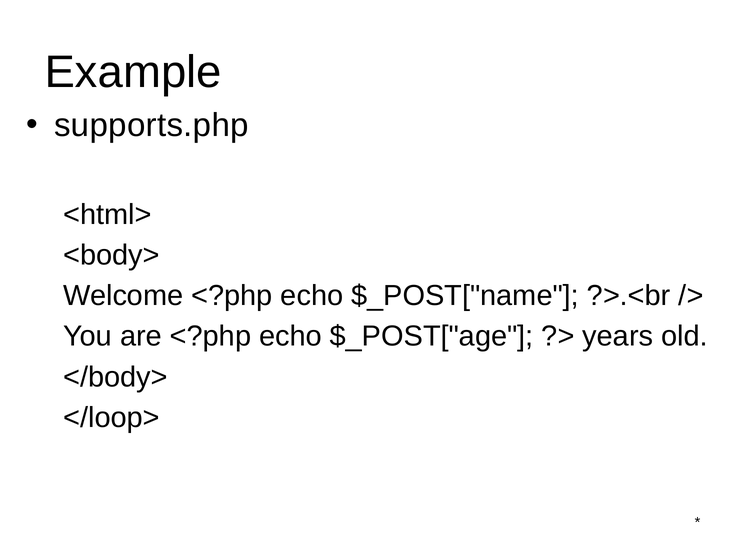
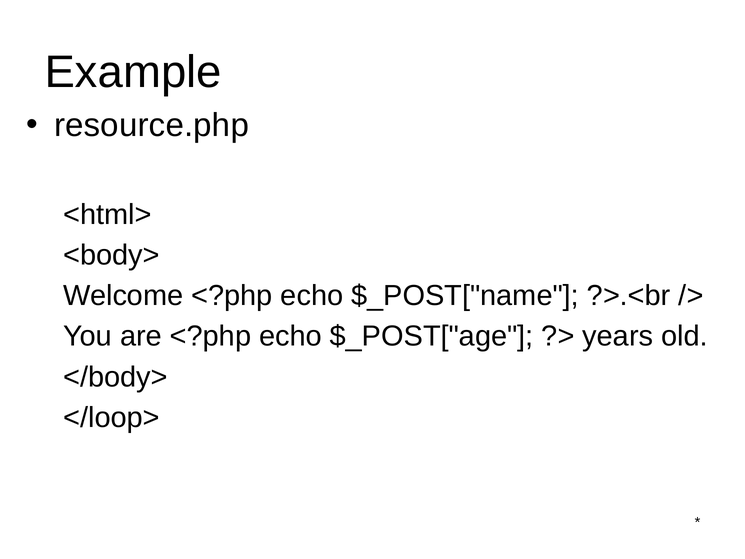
supports.php: supports.php -> resource.php (152, 125)
